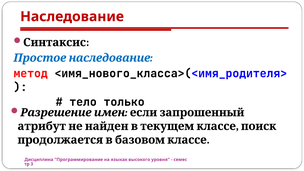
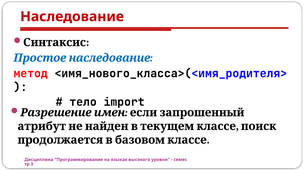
только: только -> import (124, 102)
